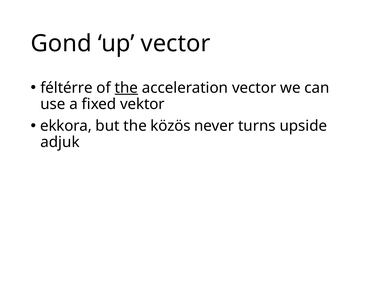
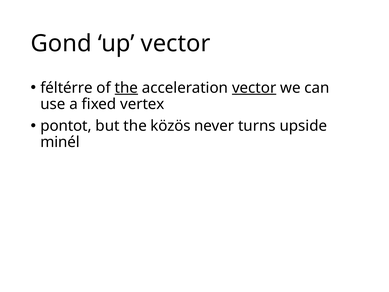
vector underline: none -> present (254, 88)
vektor: vektor -> vertex (142, 104)
ekkora: ekkora -> pontot (66, 126)
adjuk: adjuk -> minél (60, 142)
